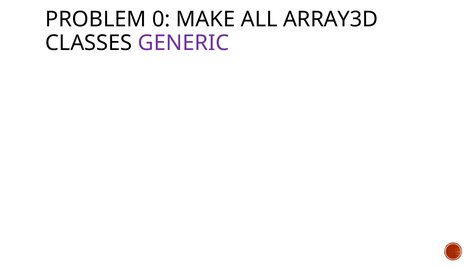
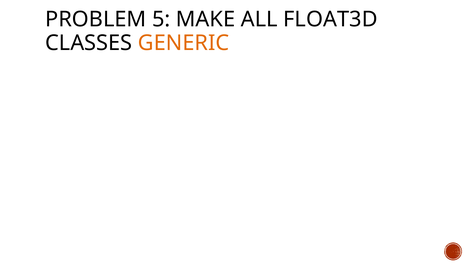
0: 0 -> 5 (161, 19)
ARRAY3D: ARRAY3D -> FLOAT3D (330, 19)
GENERIC colour: purple -> orange (184, 43)
